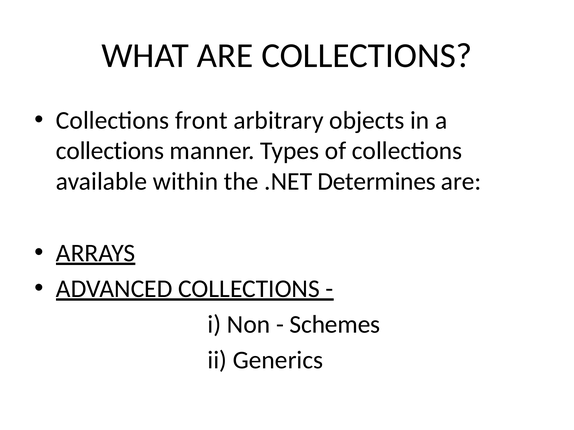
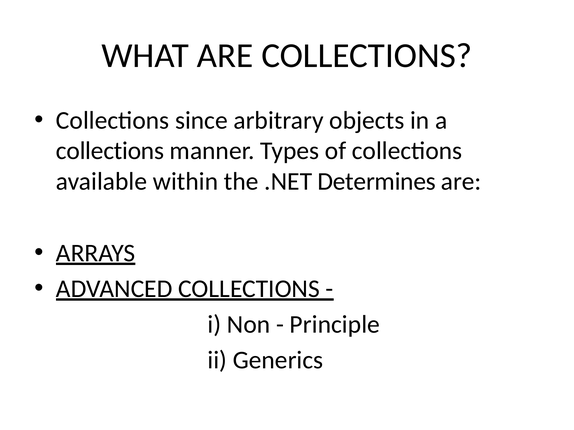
front: front -> since (201, 120)
Schemes: Schemes -> Principle (335, 325)
